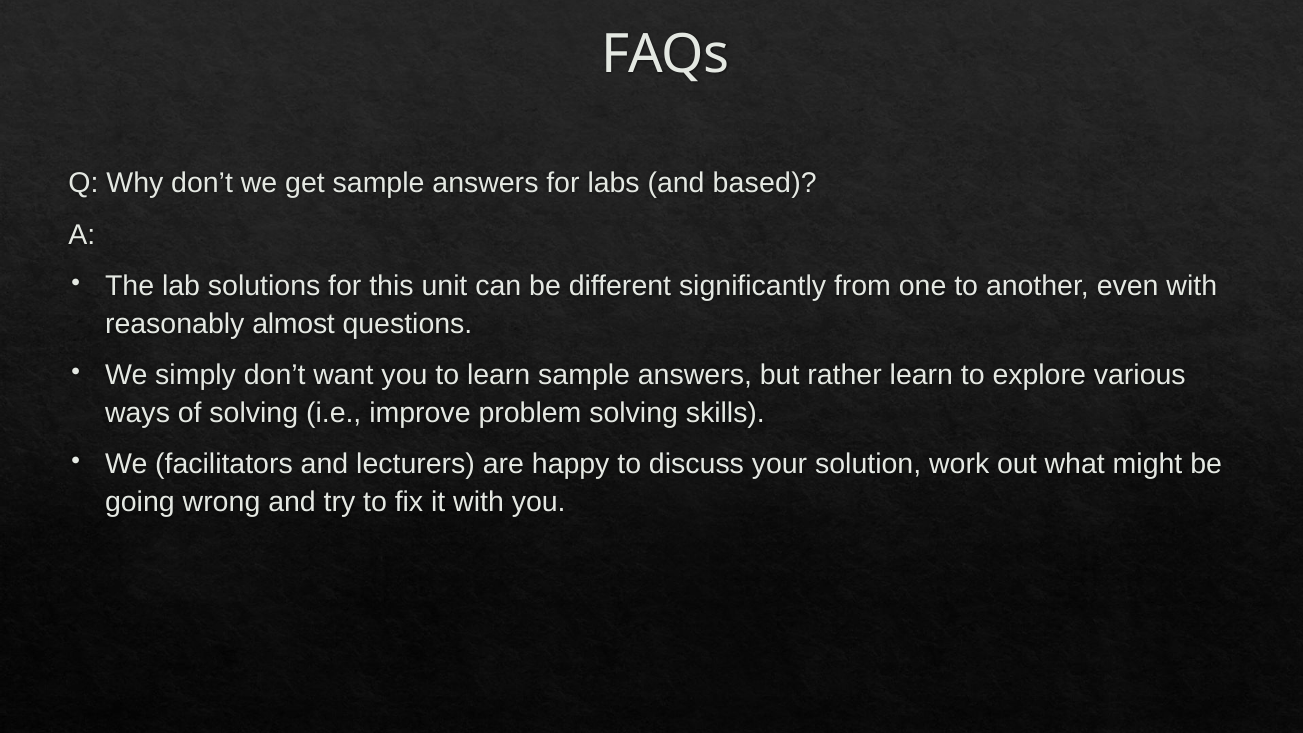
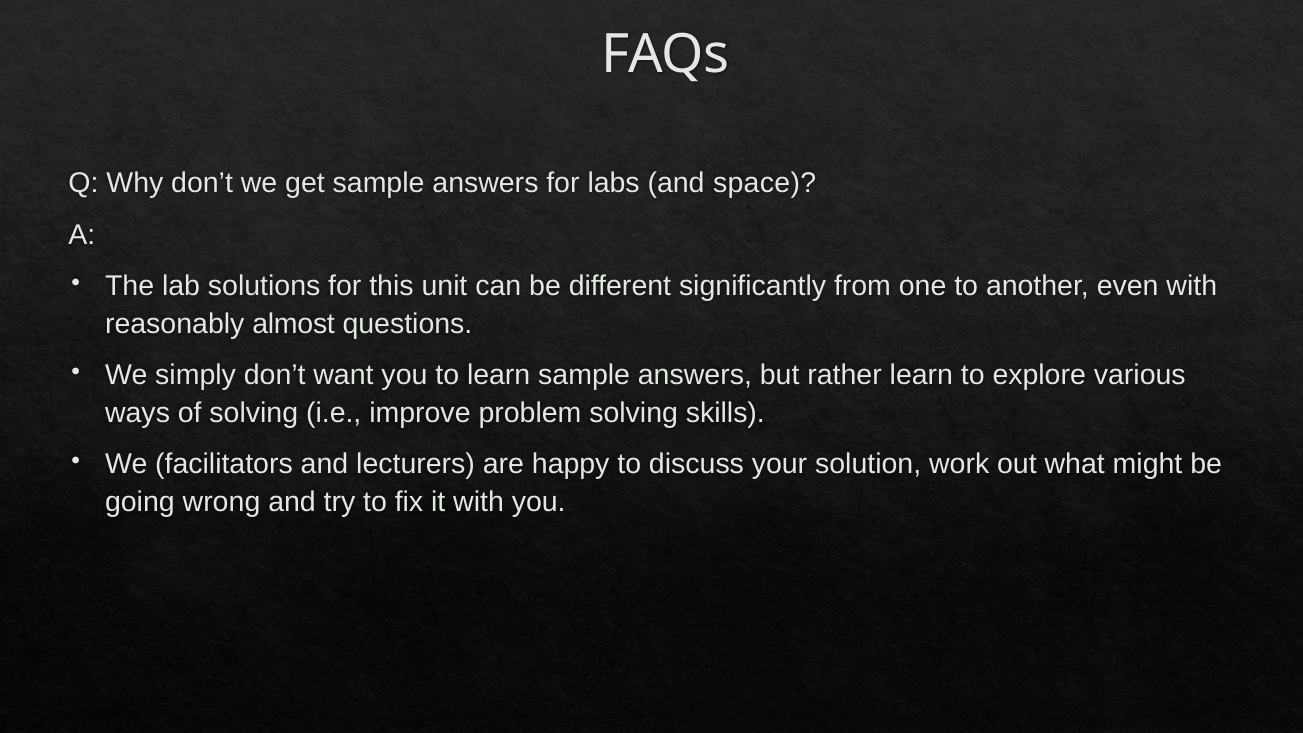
based: based -> space (765, 183)
